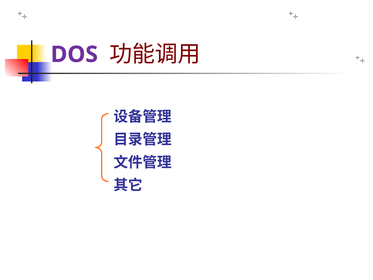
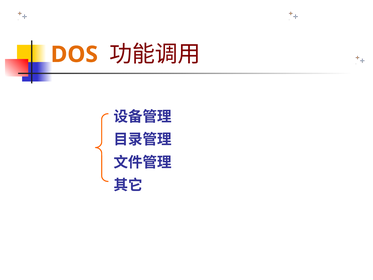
DOS colour: purple -> orange (74, 54)
